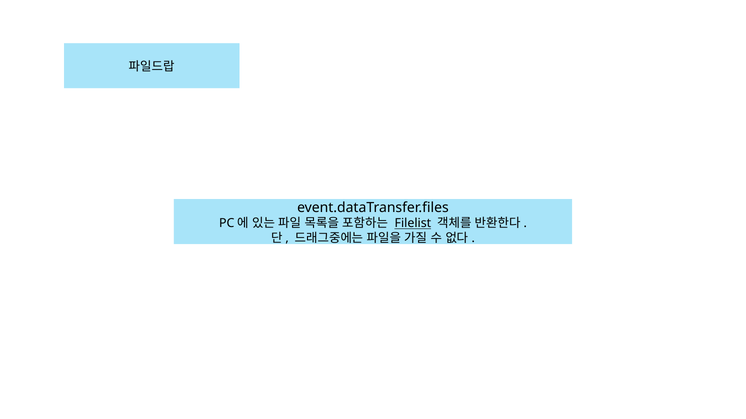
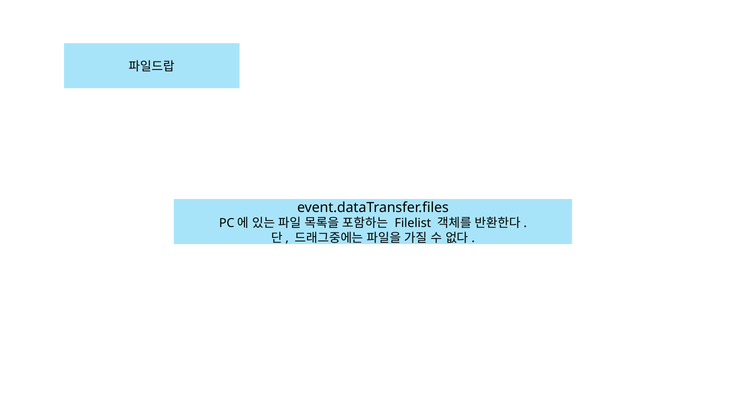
Filelist underline: present -> none (413, 224)
